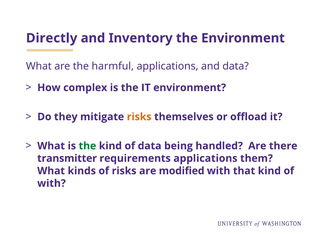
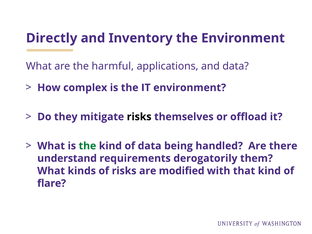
risks colour: orange -> black (139, 117)
transmitter: transmitter -> understand (67, 158)
requirements applications: applications -> derogatorily (205, 158)
with: with -> flare (52, 183)
